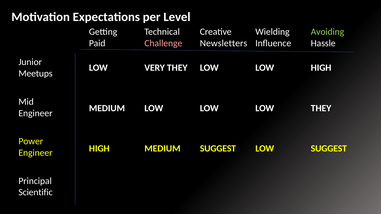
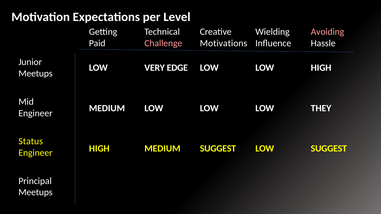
Avoiding colour: light green -> pink (327, 32)
Newsletters: Newsletters -> Motivations (224, 43)
VERY THEY: THEY -> EDGE (177, 68)
Power: Power -> Status (31, 142)
Scientific: Scientific -> Meetups (36, 193)
